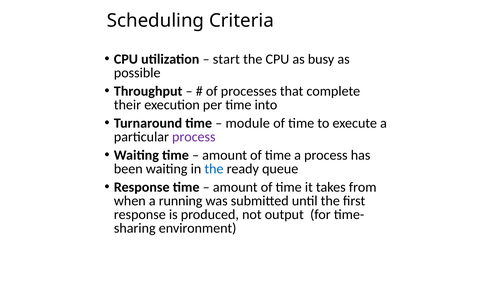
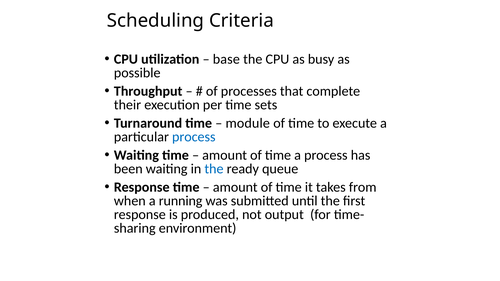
start: start -> base (226, 59)
into: into -> sets (266, 105)
process colour: purple -> blue (194, 137)
